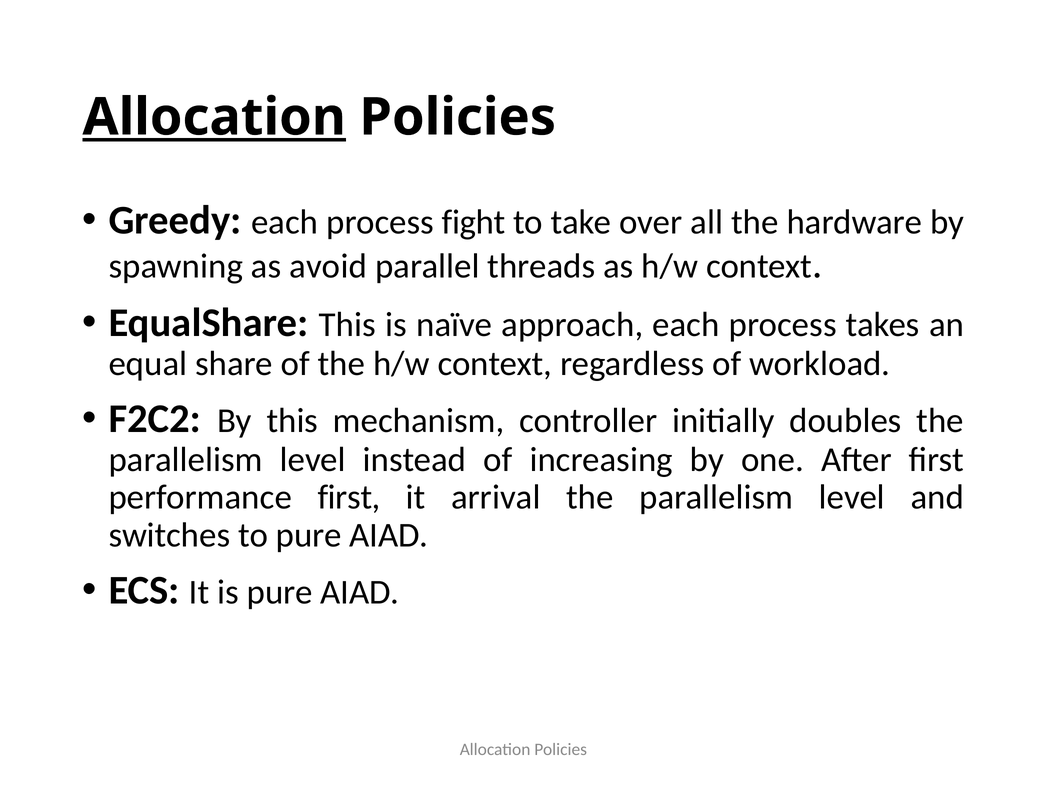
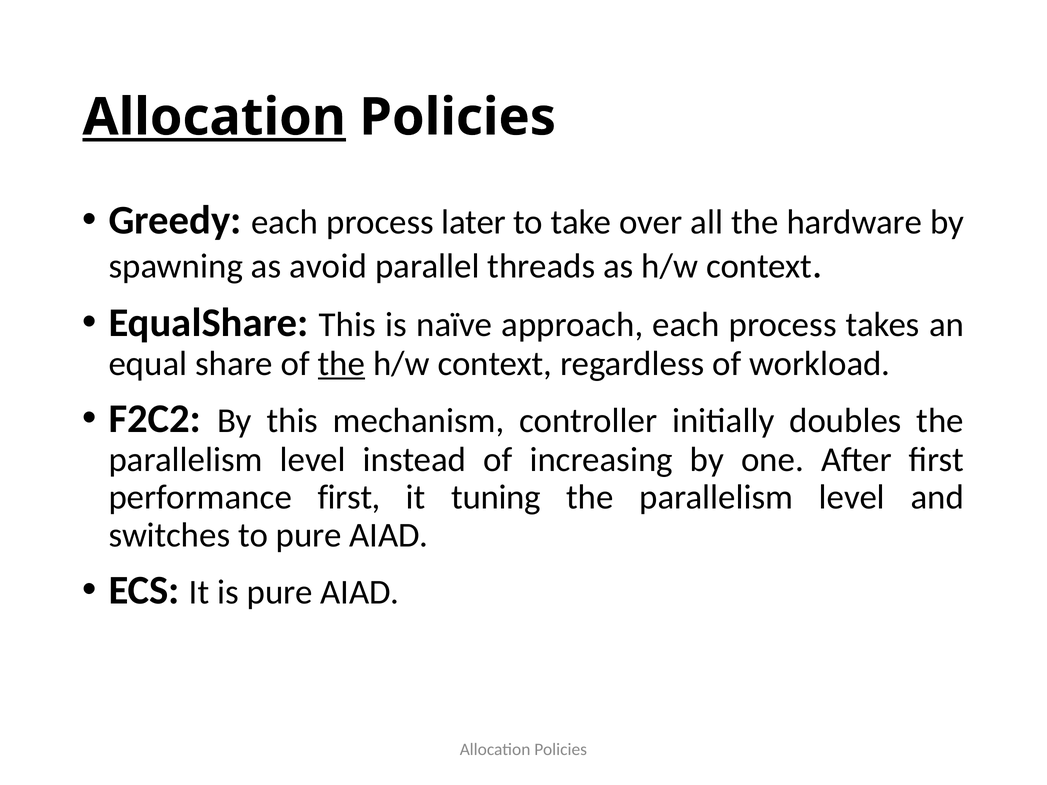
fight: fight -> later (474, 222)
the underline: none -> present (341, 364)
arrival: arrival -> tuning (496, 498)
